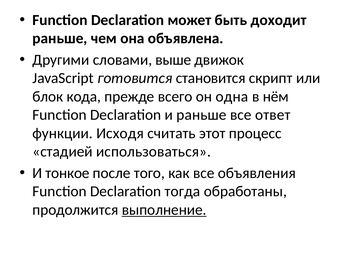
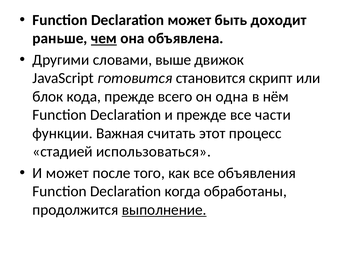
чем underline: none -> present (104, 38)
и раньше: раньше -> прежде (201, 115)
ответ: ответ -> части (273, 115)
Исходя: Исходя -> Важная (120, 133)
И тонкое: тонкое -> может (67, 173)
тогда: тогда -> когда (183, 191)
